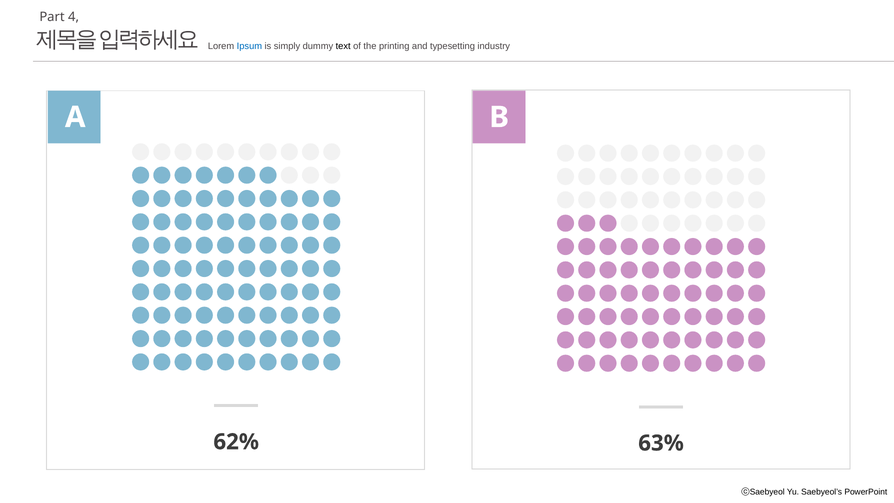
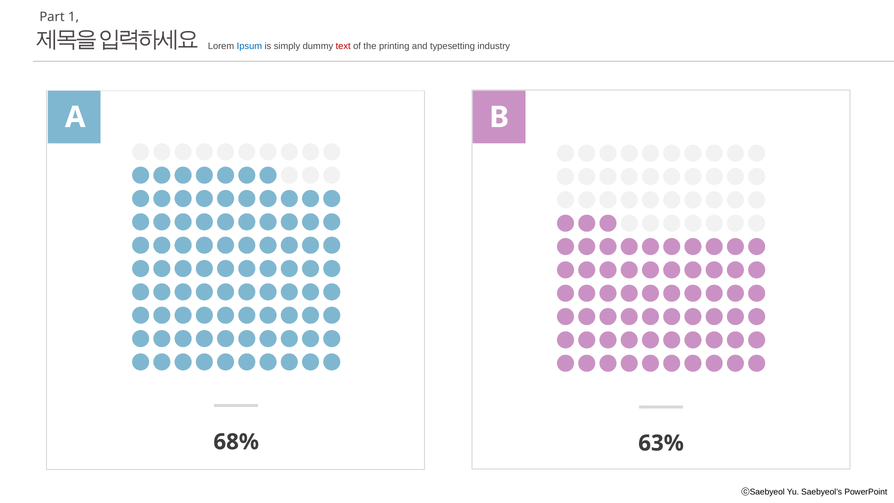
4: 4 -> 1 (74, 17)
text colour: black -> red (343, 46)
62%: 62% -> 68% (236, 442)
